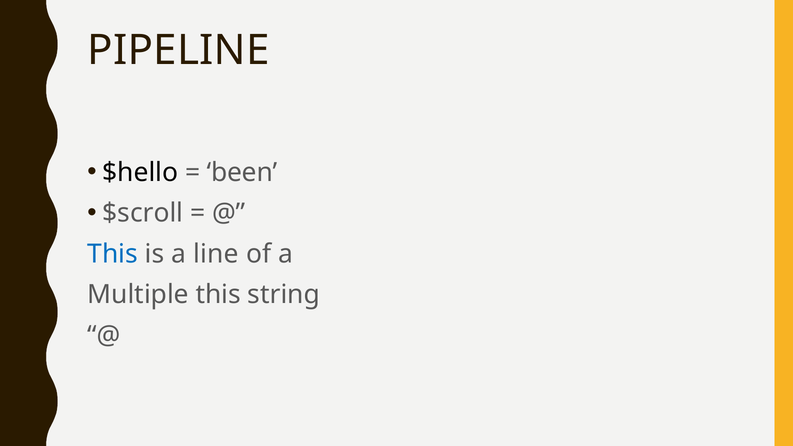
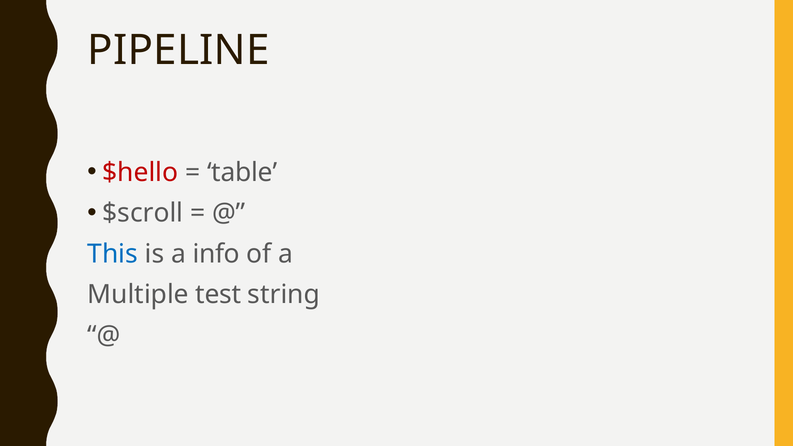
$hello colour: black -> red (140, 173)
been: been -> table (242, 173)
line: line -> info (216, 254)
Multiple this: this -> test (218, 295)
